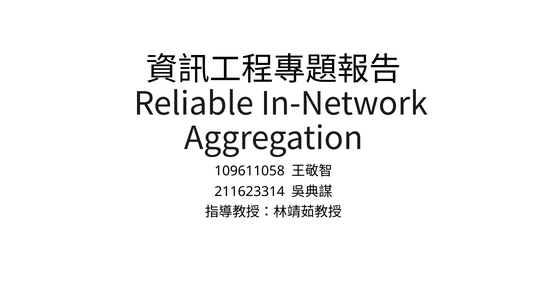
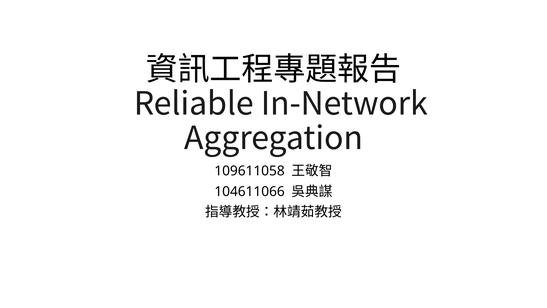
211623314: 211623314 -> 104611066 (250, 191)
